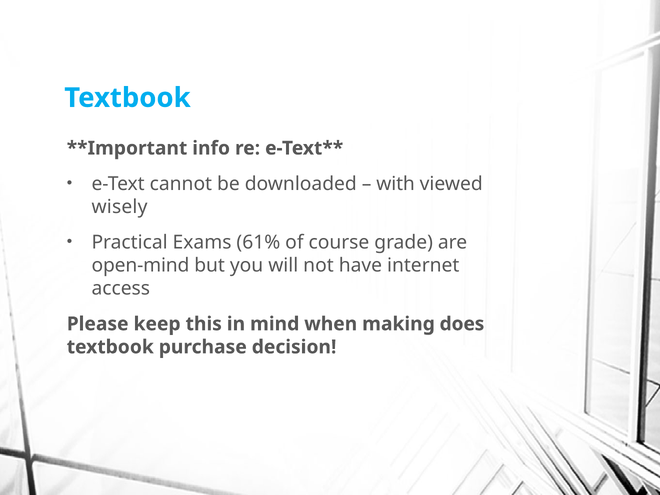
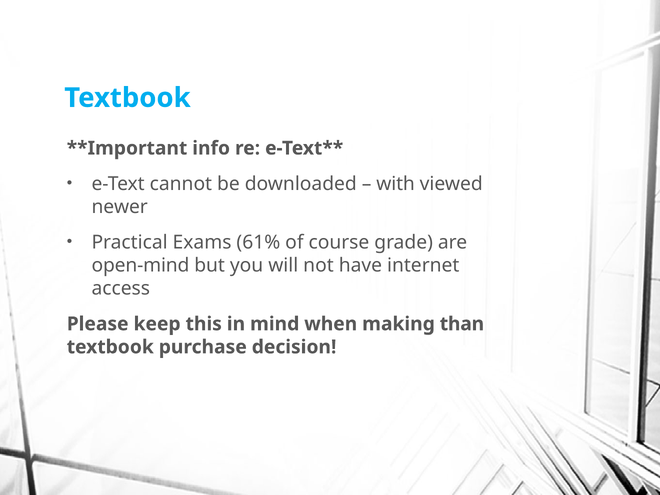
wisely: wisely -> newer (120, 207)
does: does -> than (462, 324)
